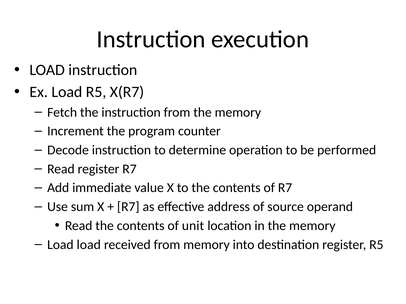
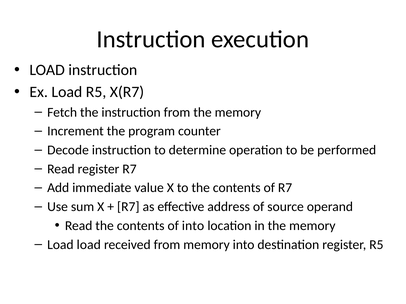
of unit: unit -> into (193, 226)
